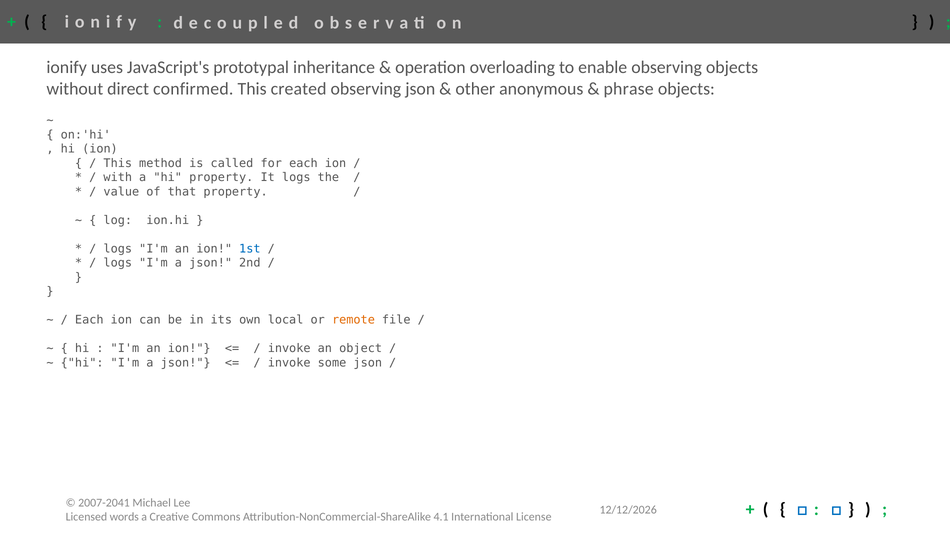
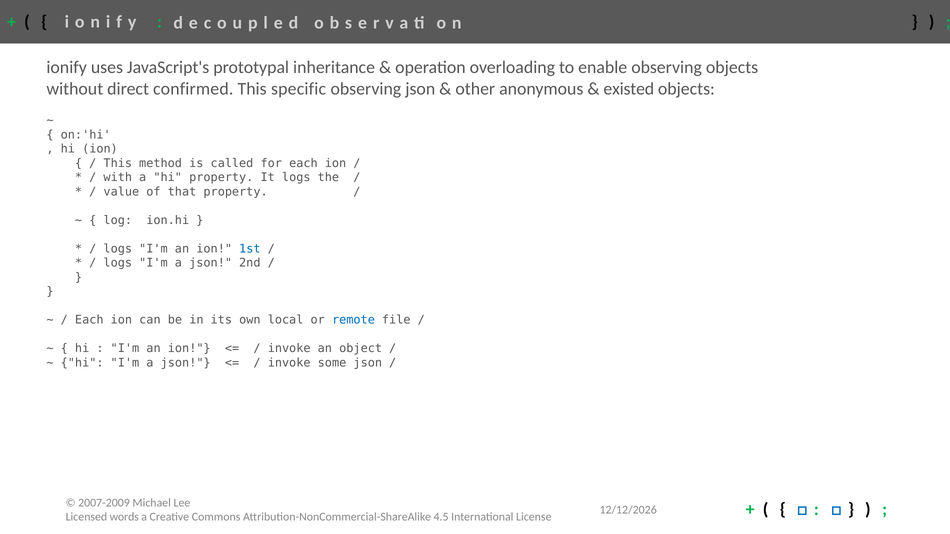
created: created -> specific (299, 89)
phrase: phrase -> existed (629, 89)
remote colour: orange -> blue (353, 320)
2007-2041: 2007-2041 -> 2007-2009 (104, 503)
4.1: 4.1 -> 4.5 (441, 517)
